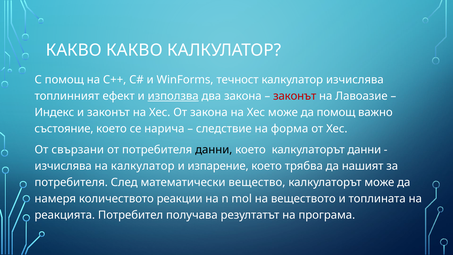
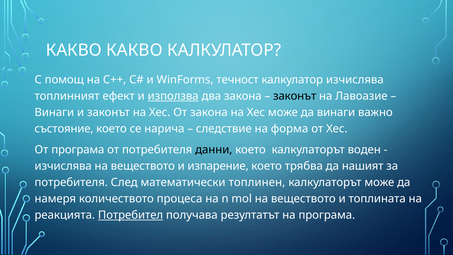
законът colour: red -> black (295, 96)
Индекс: Индекс -> Винаги (54, 112)
да помощ: помощ -> винаги (336, 112)
От свързани: свързани -> програма (78, 150)
калкулаторът данни: данни -> воден (364, 150)
калкулатор: калкулатор -> веществото (143, 166)
вещество: вещество -> топлинен (257, 182)
реакции: реакции -> процеса (180, 199)
Потребител underline: none -> present (131, 215)
